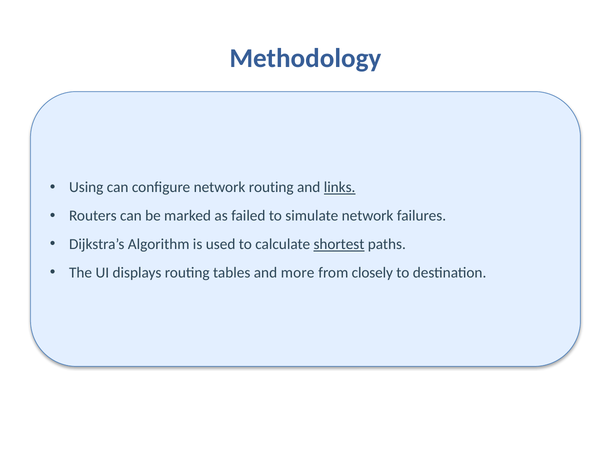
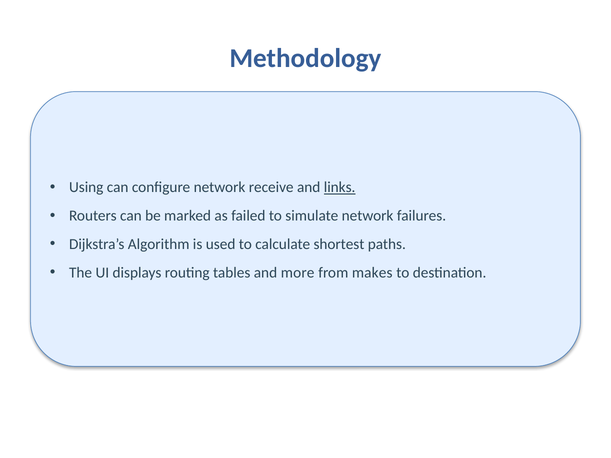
network routing: routing -> receive (271, 187)
shortest underline: present -> none (339, 244)
closely: closely -> makes (372, 273)
